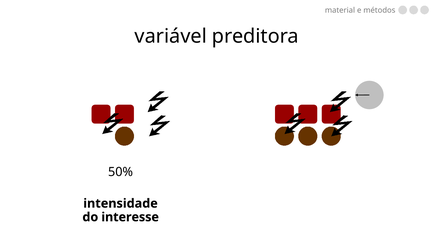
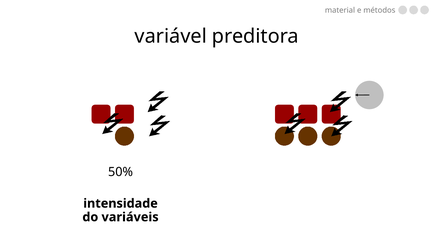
interesse: interesse -> variáveis (130, 217)
